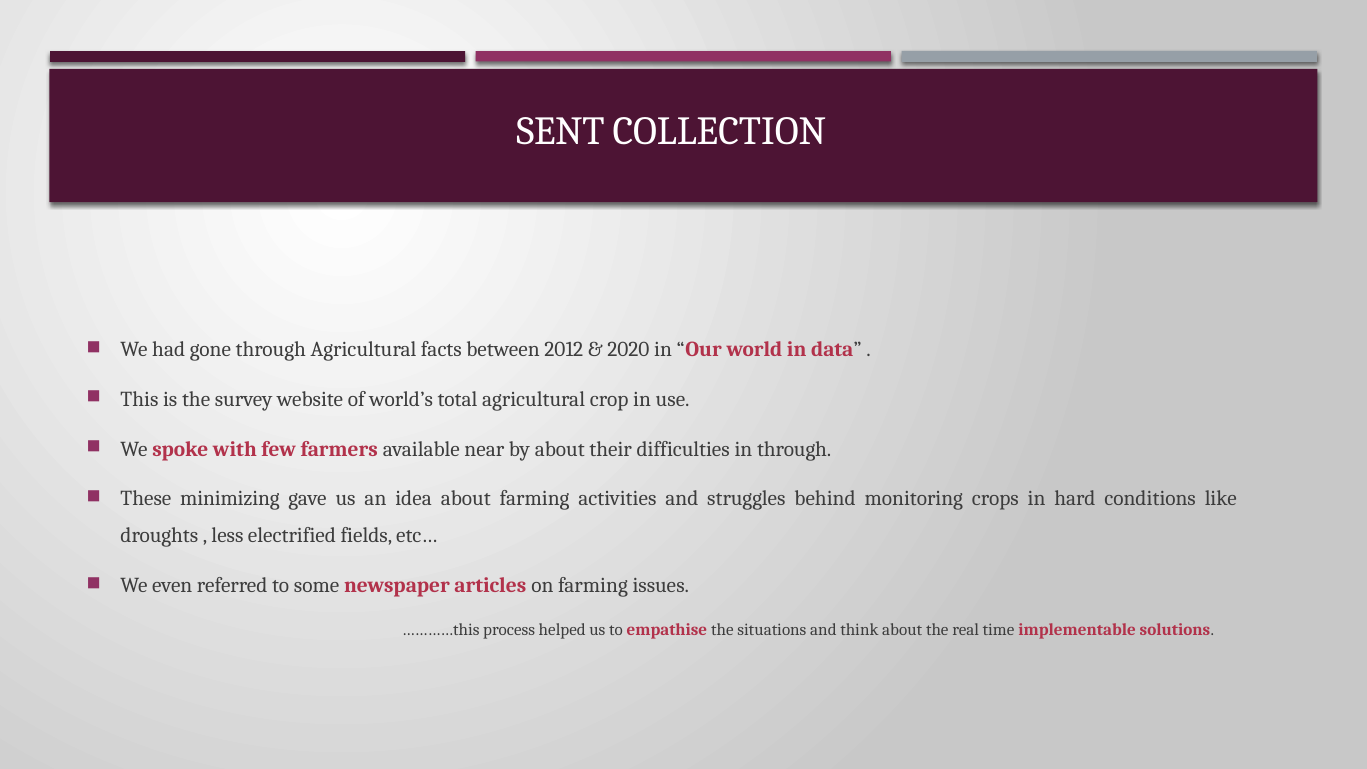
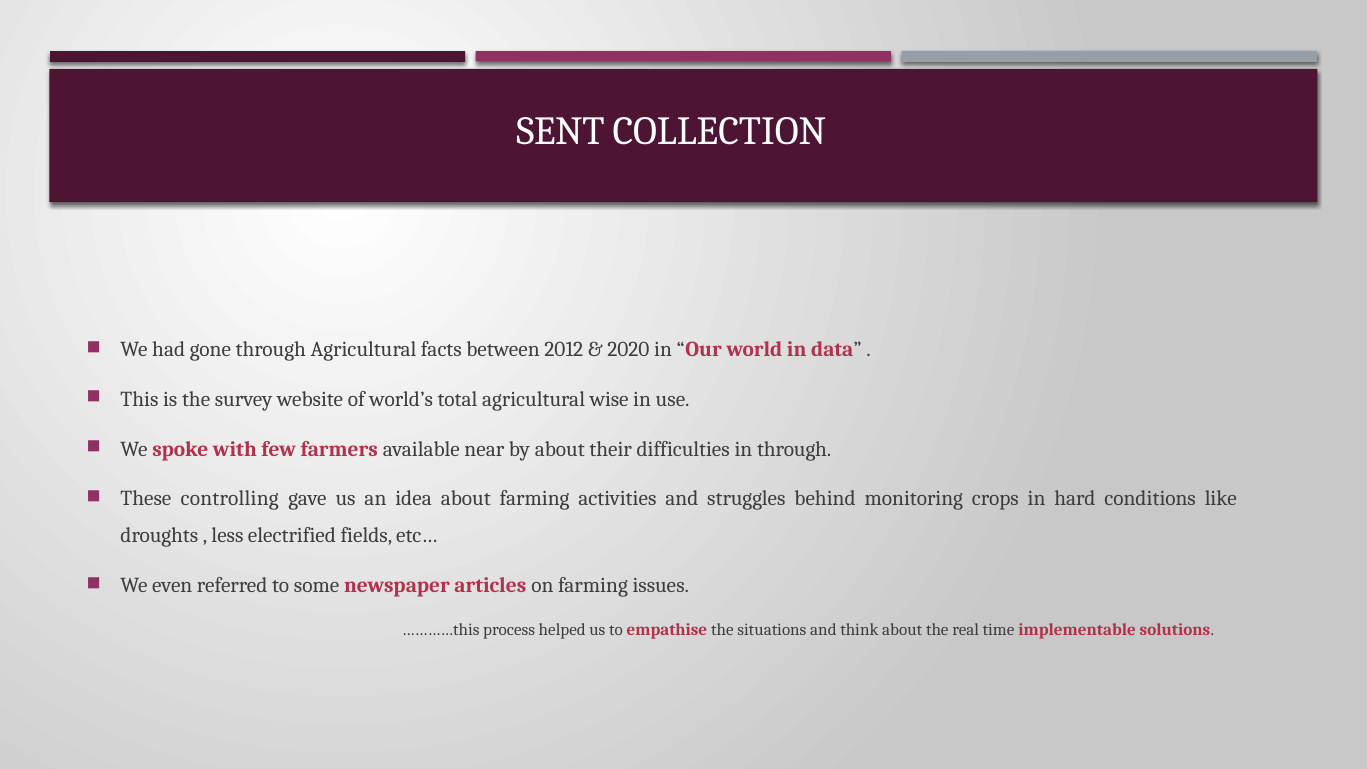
crop: crop -> wise (609, 399)
minimizing: minimizing -> controlling (230, 499)
